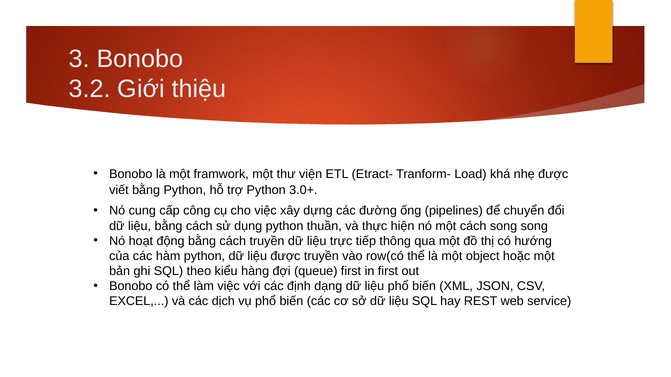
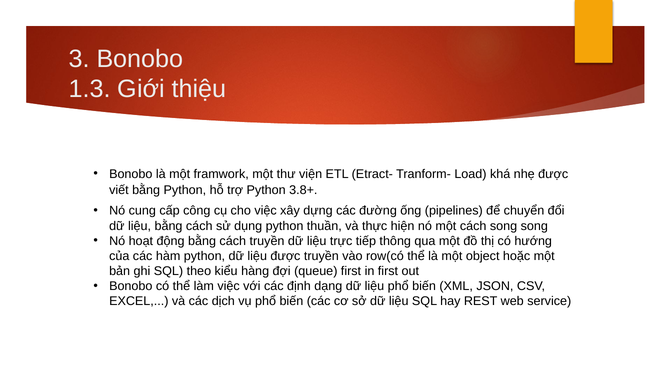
3.2: 3.2 -> 1.3 (90, 89)
3.0+: 3.0+ -> 3.8+ (303, 190)
